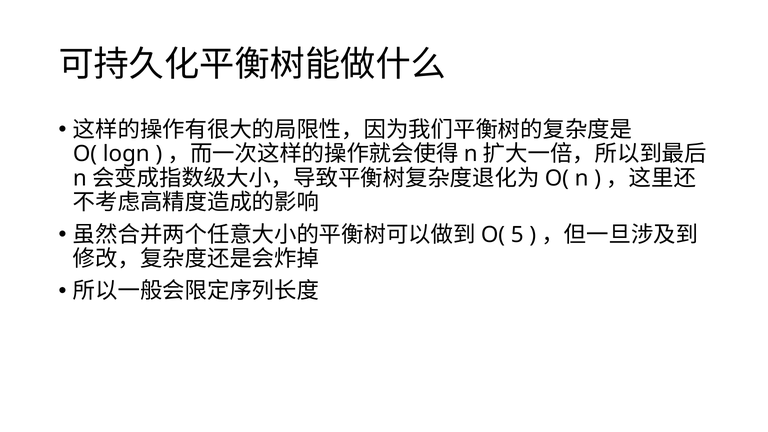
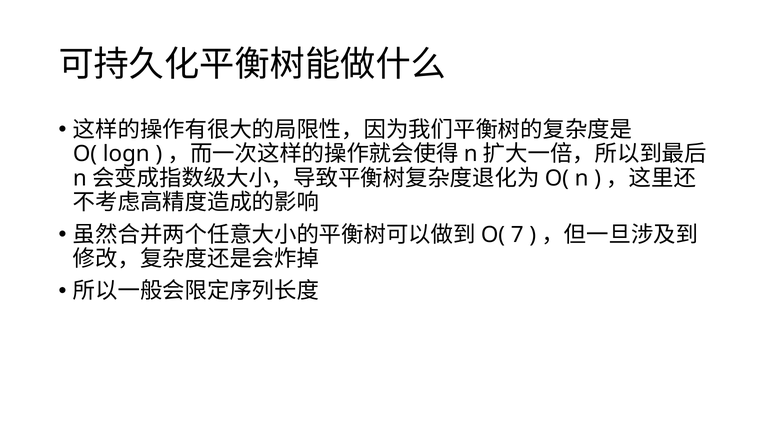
5: 5 -> 7 (517, 235)
